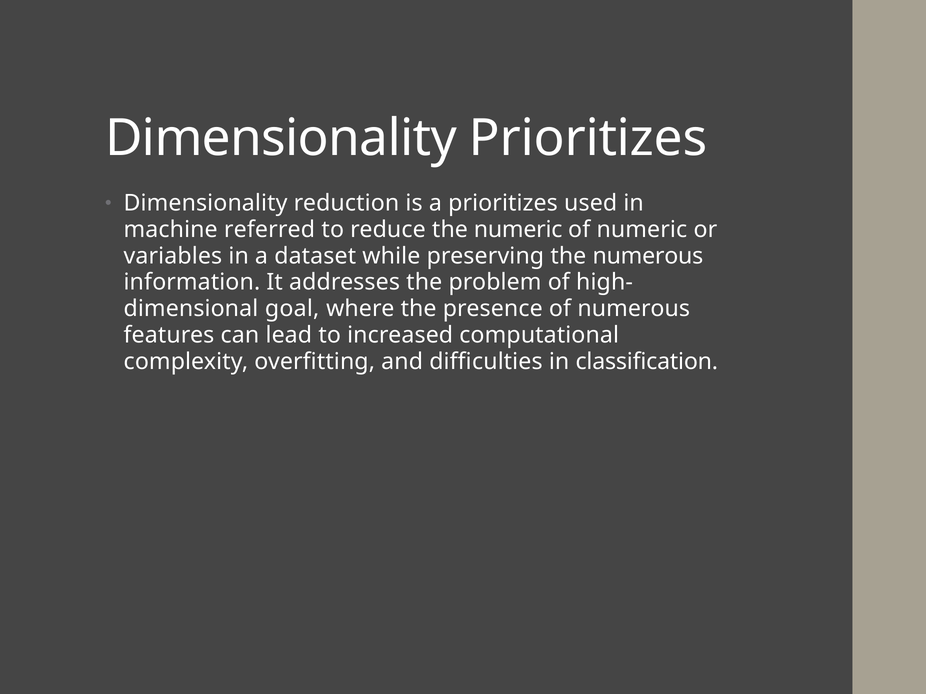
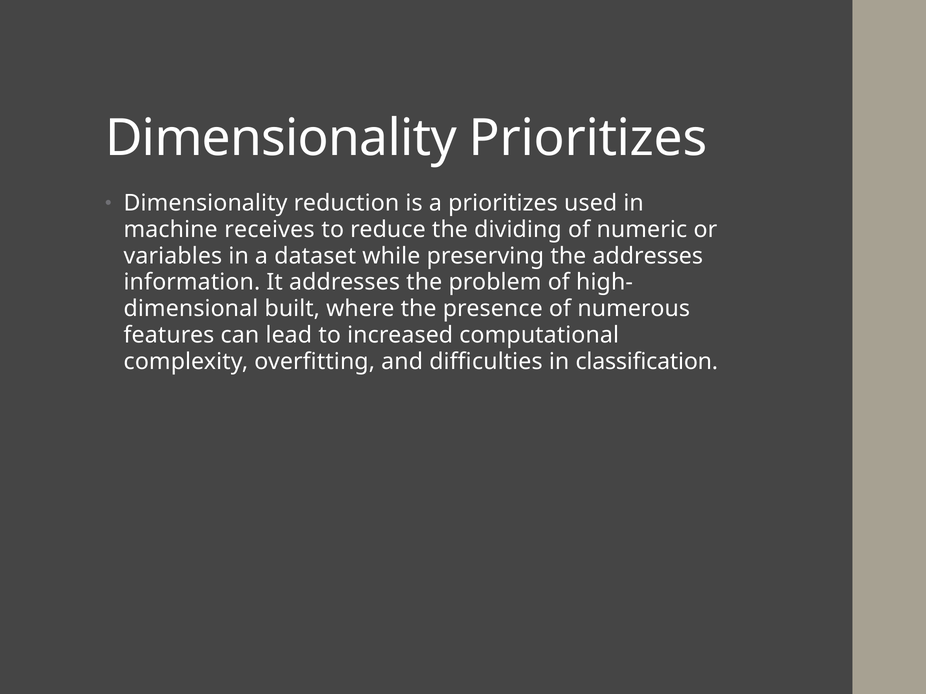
referred: referred -> receives (269, 230)
the numeric: numeric -> dividing (518, 230)
the numerous: numerous -> addresses (648, 256)
goal: goal -> built (292, 309)
